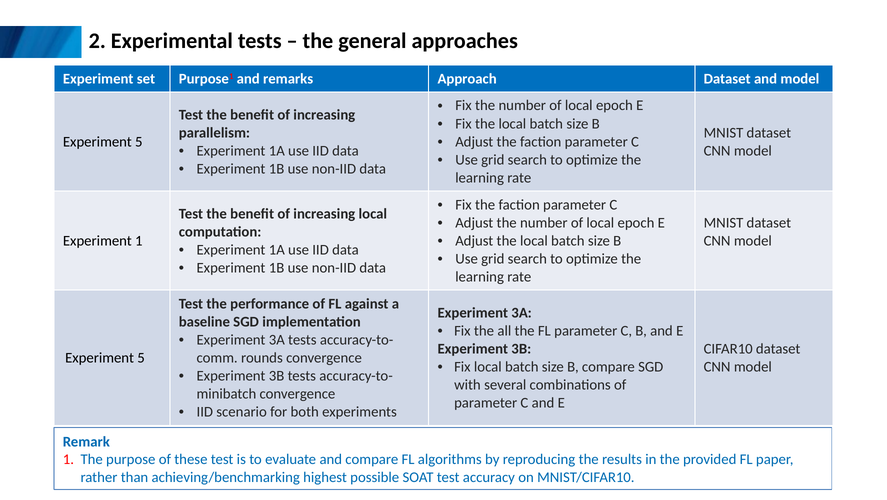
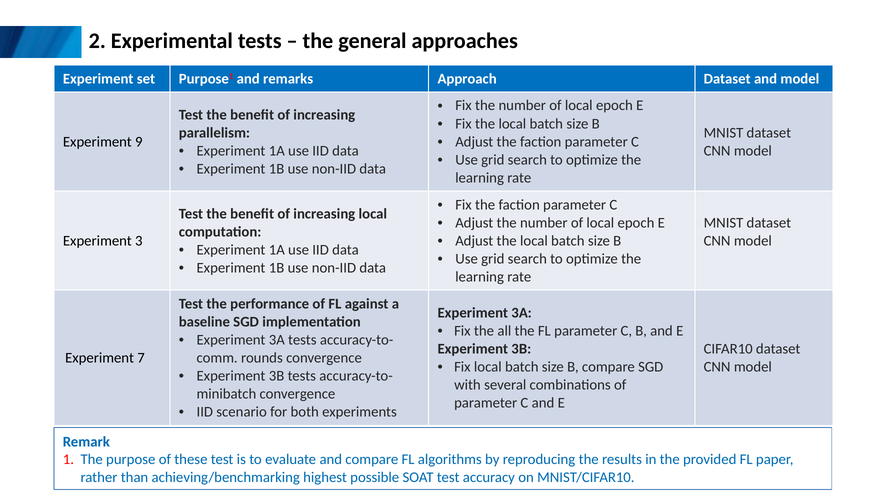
5: 5 -> 9 (139, 142)
Experiment 1: 1 -> 3 (139, 241)
5: 5 -> 7 (141, 358)
